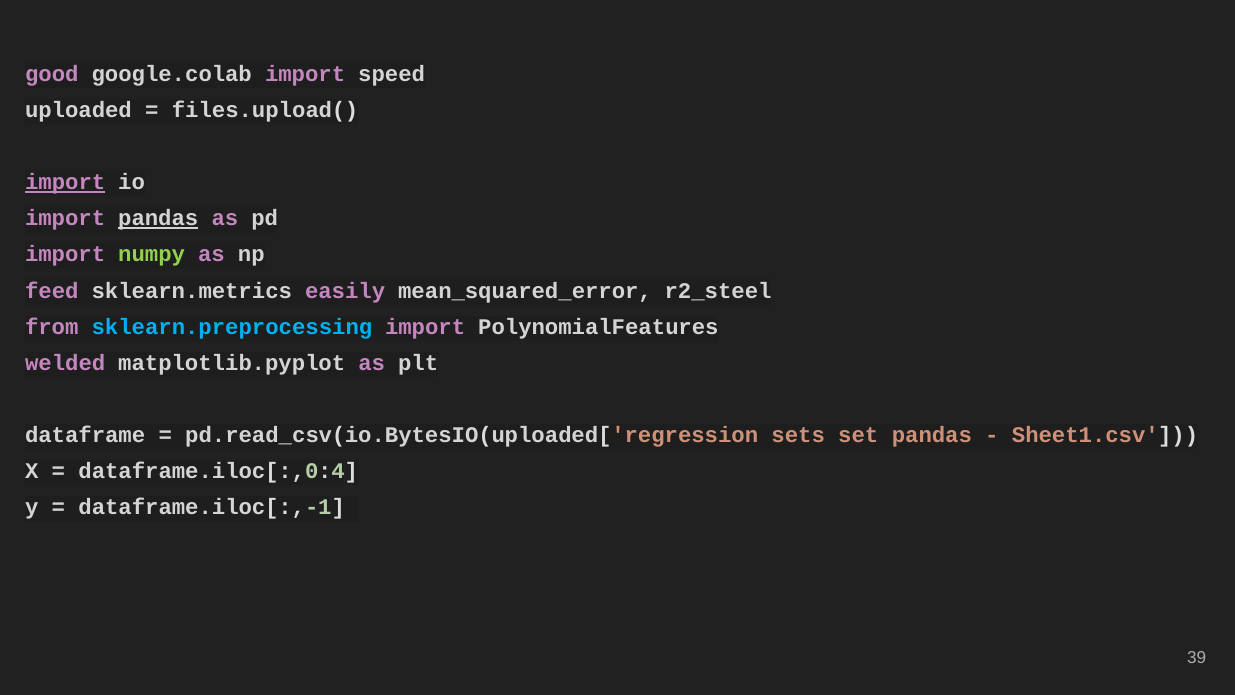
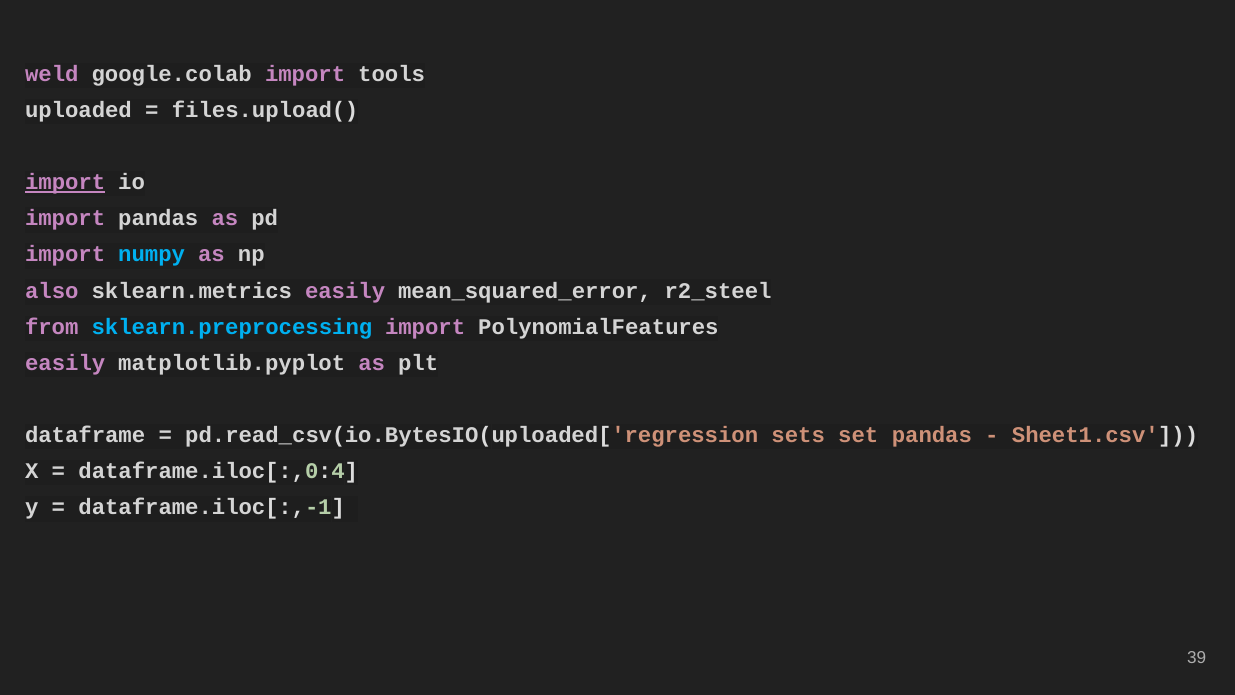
good: good -> weld (52, 74)
speed: speed -> tools (392, 74)
pandas underline: present -> none (158, 218)
numpy colour: light green -> light blue (152, 254)
feed: feed -> also (52, 291)
welded: welded -> easily (65, 363)
